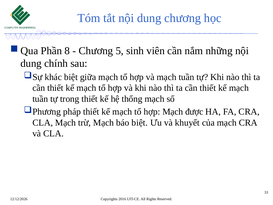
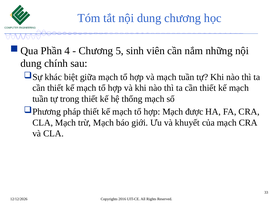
8: 8 -> 4 (67, 51)
báo biệt: biệt -> giới (140, 122)
